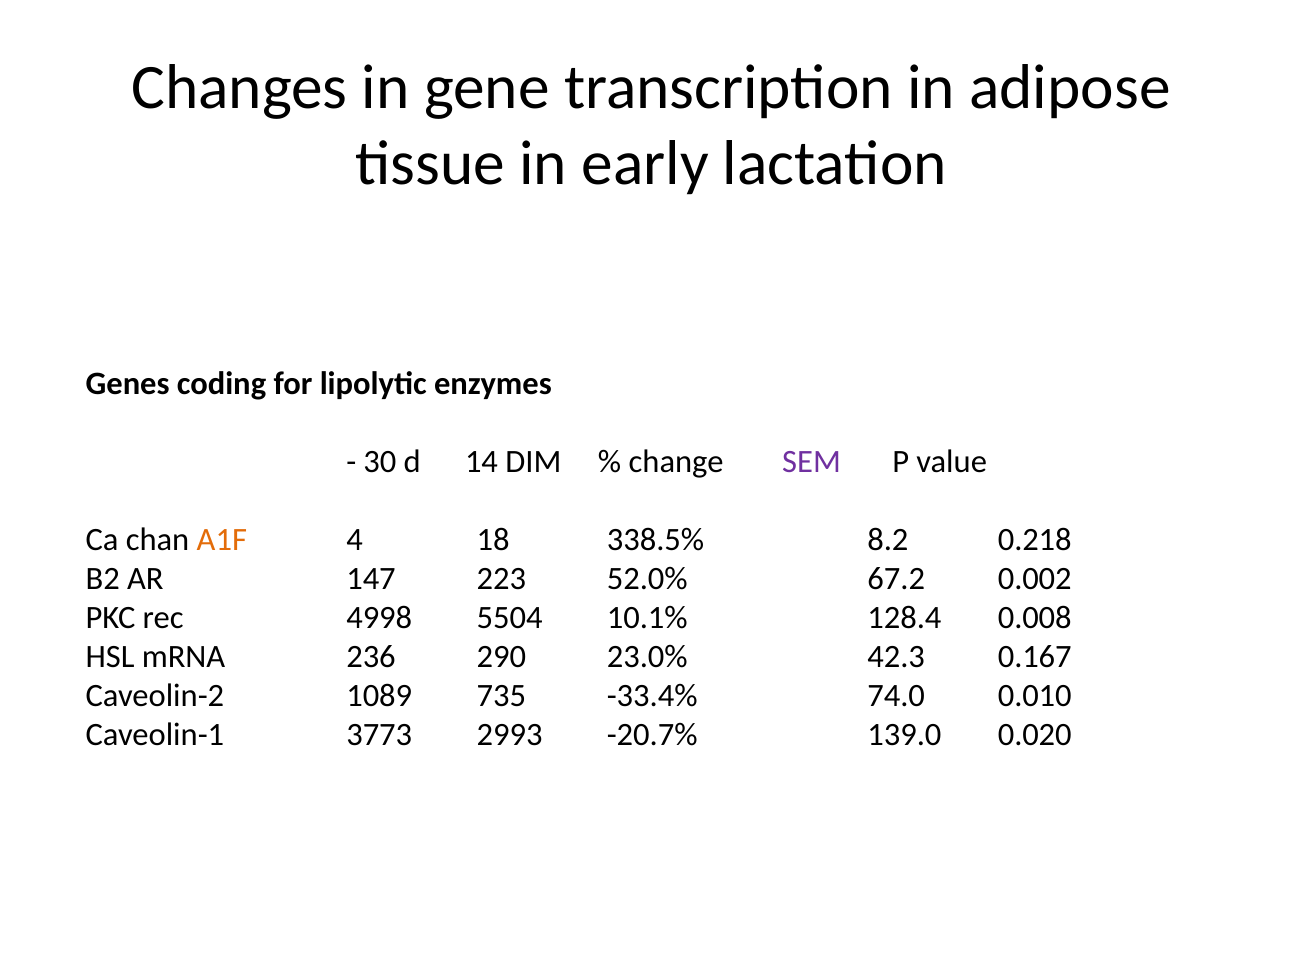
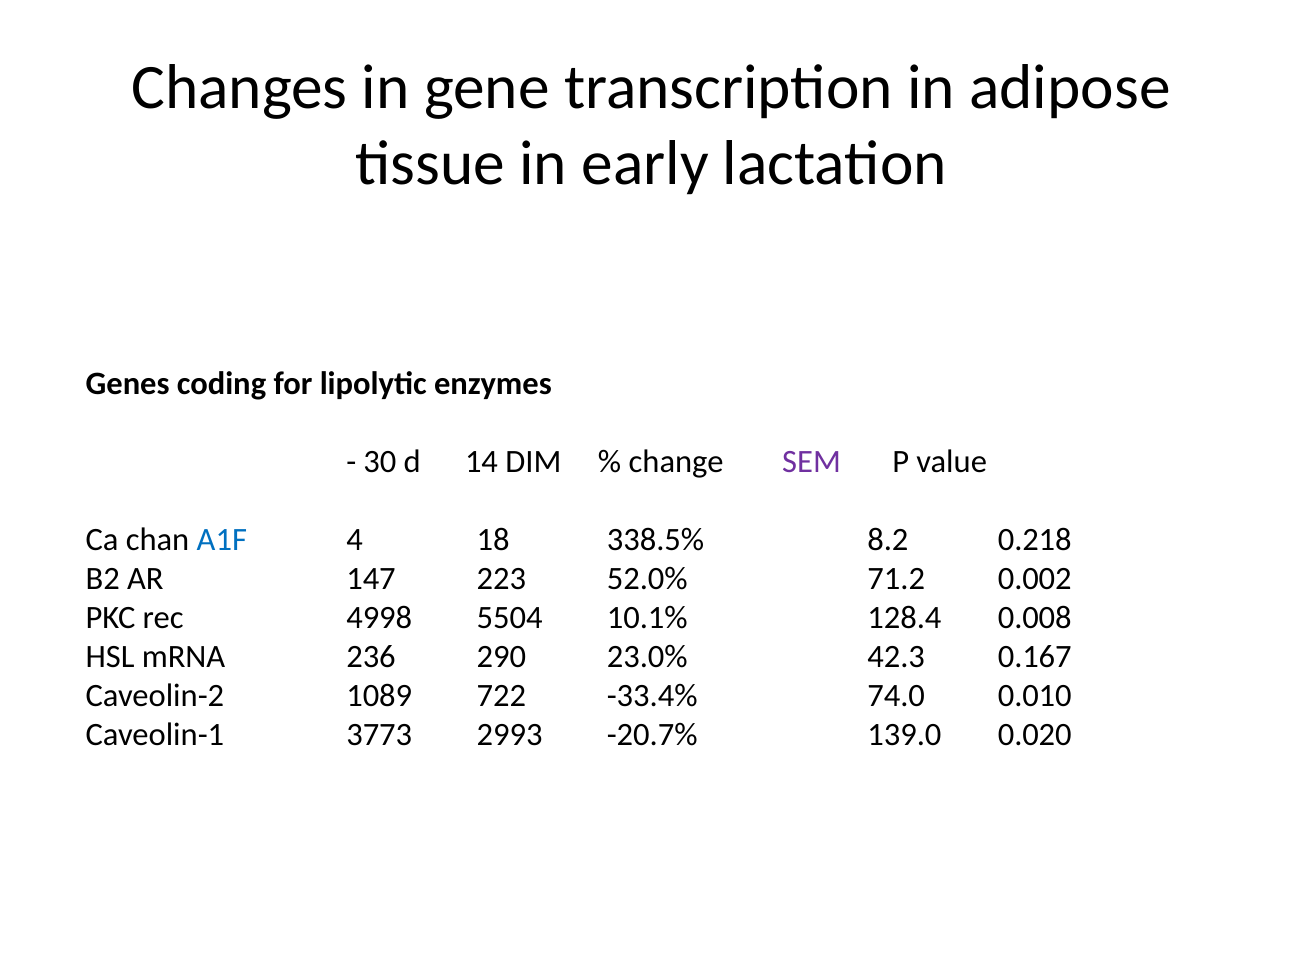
A1F colour: orange -> blue (222, 540)
67.2: 67.2 -> 71.2 (896, 579)
735: 735 -> 722 (501, 696)
